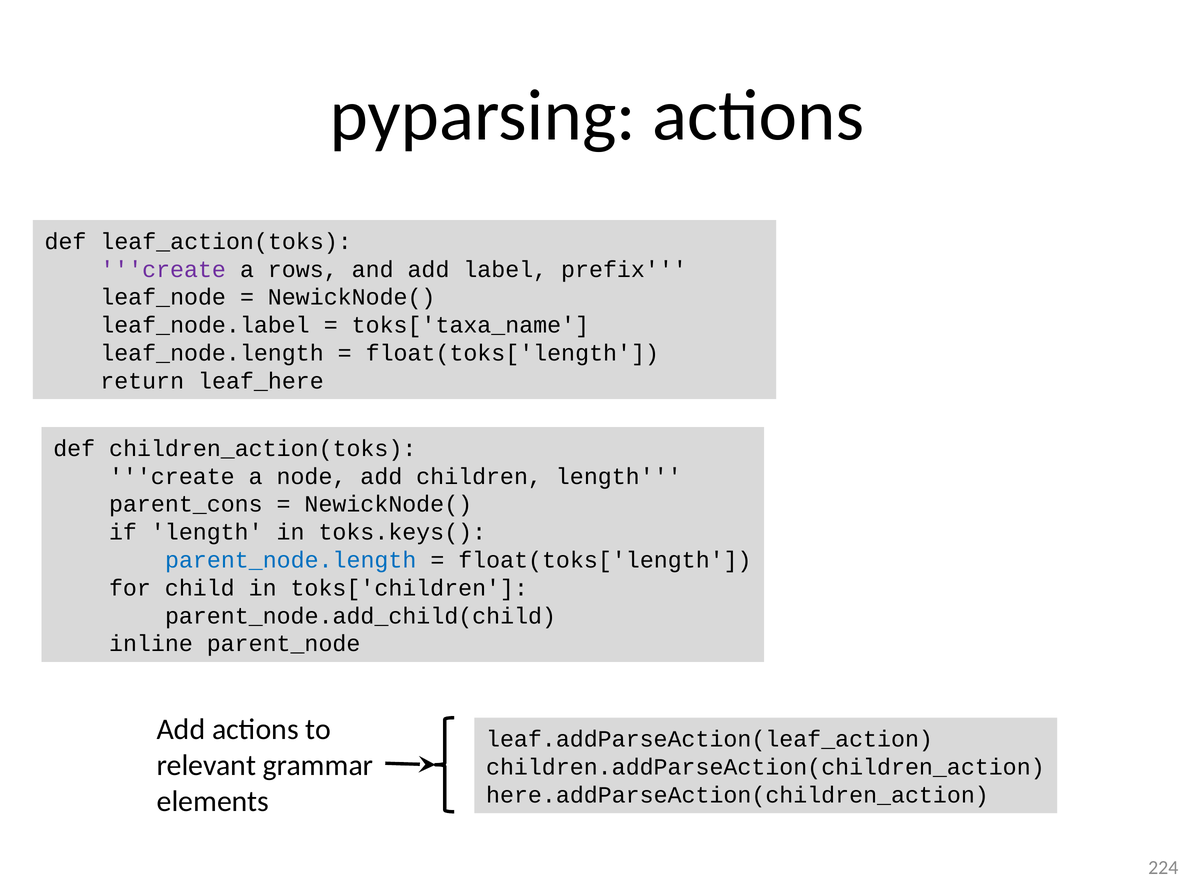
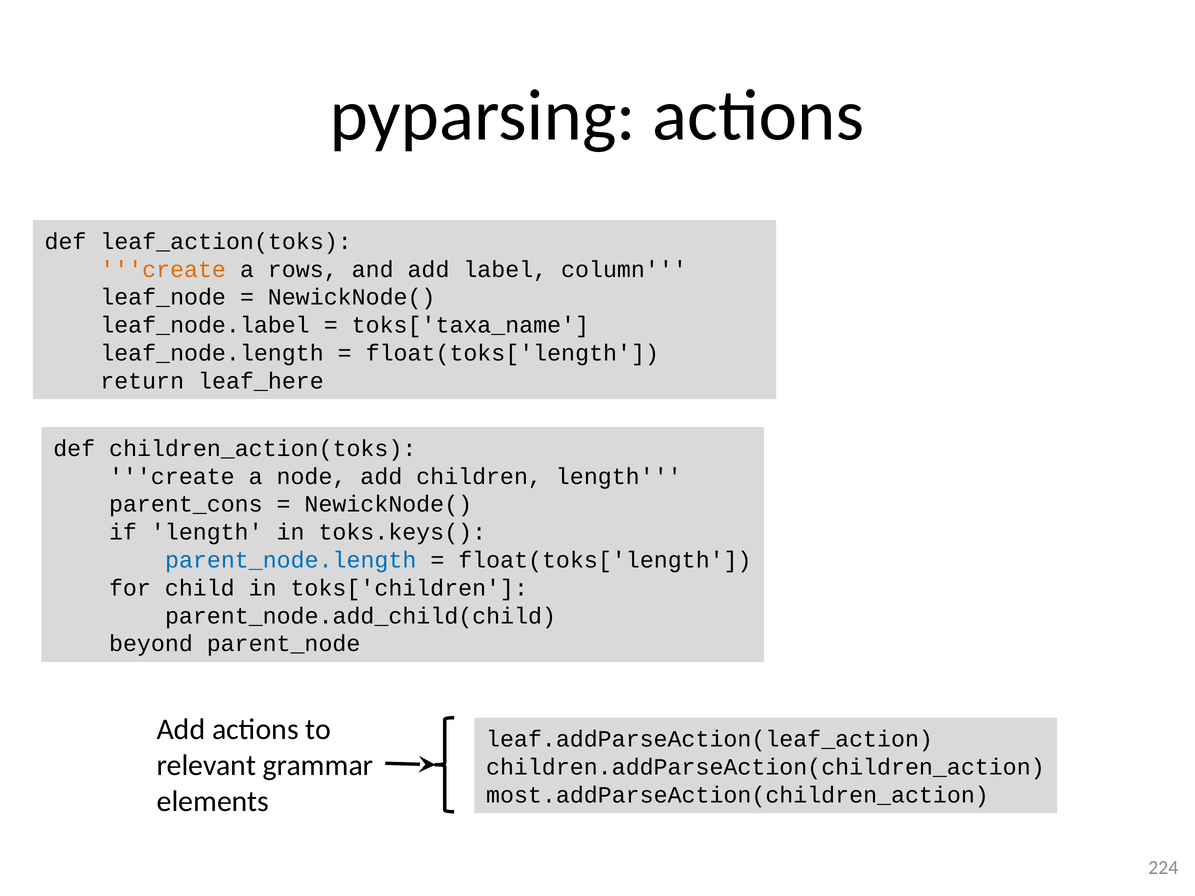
create colour: purple -> orange (163, 269)
prefix: prefix -> column (624, 269)
inline: inline -> beyond (151, 644)
here.addParseAction(children_action: here.addParseAction(children_action -> most.addParseAction(children_action (737, 795)
